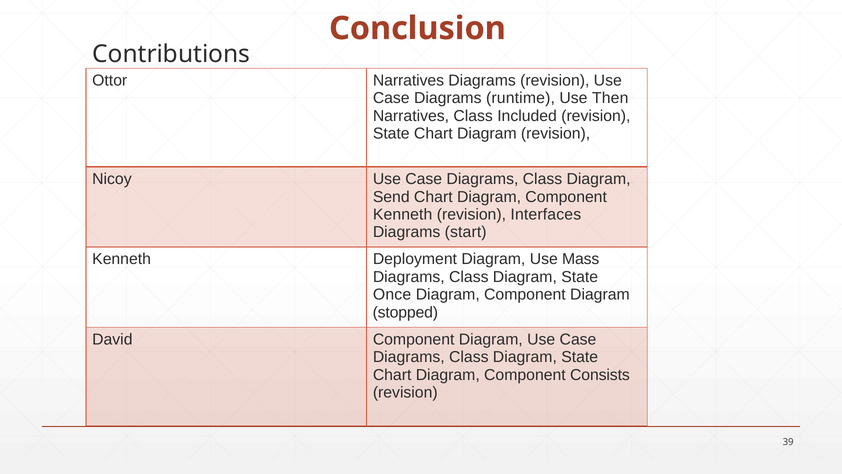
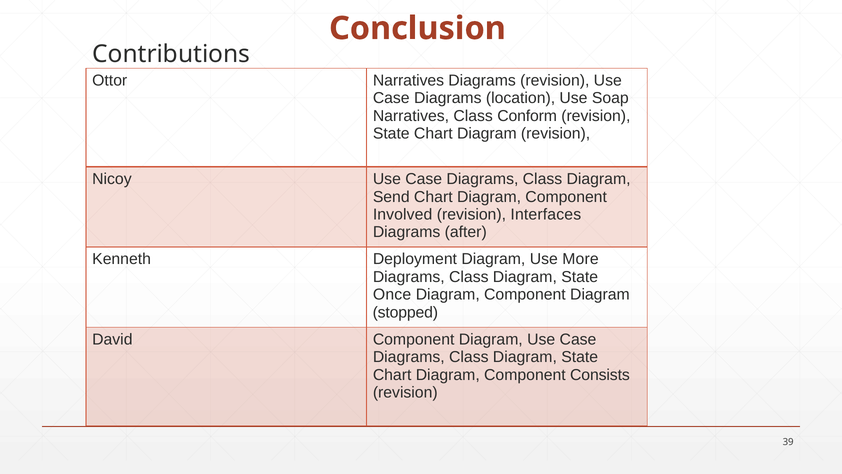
runtime: runtime -> location (521, 98)
Then: Then -> Soap (610, 98)
Included: Included -> Conform (527, 116)
Kenneth: Kenneth -> Involved (403, 214)
start: start -> after (466, 232)
Mass: Mass -> More (581, 259)
